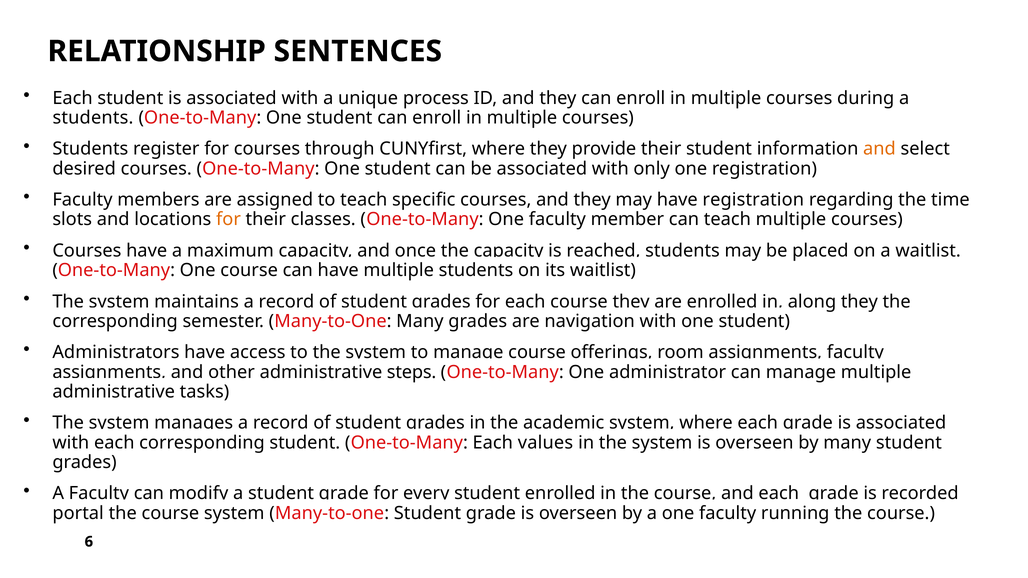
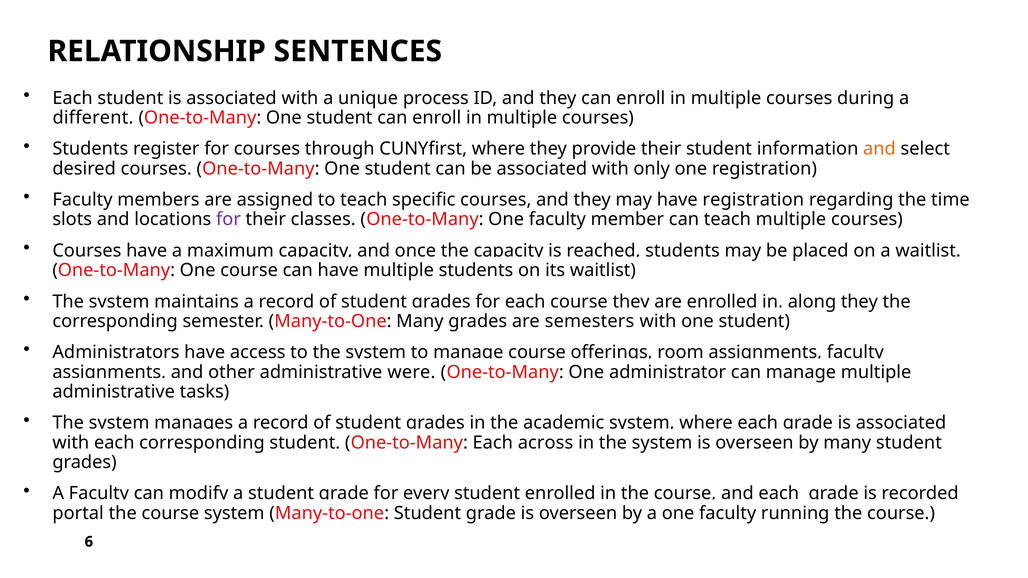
students: students -> different (93, 118)
for colour: orange -> purple (228, 220)
navigation: navigation -> semesters (590, 321)
steps: steps -> were (411, 372)
values: values -> across (546, 443)
